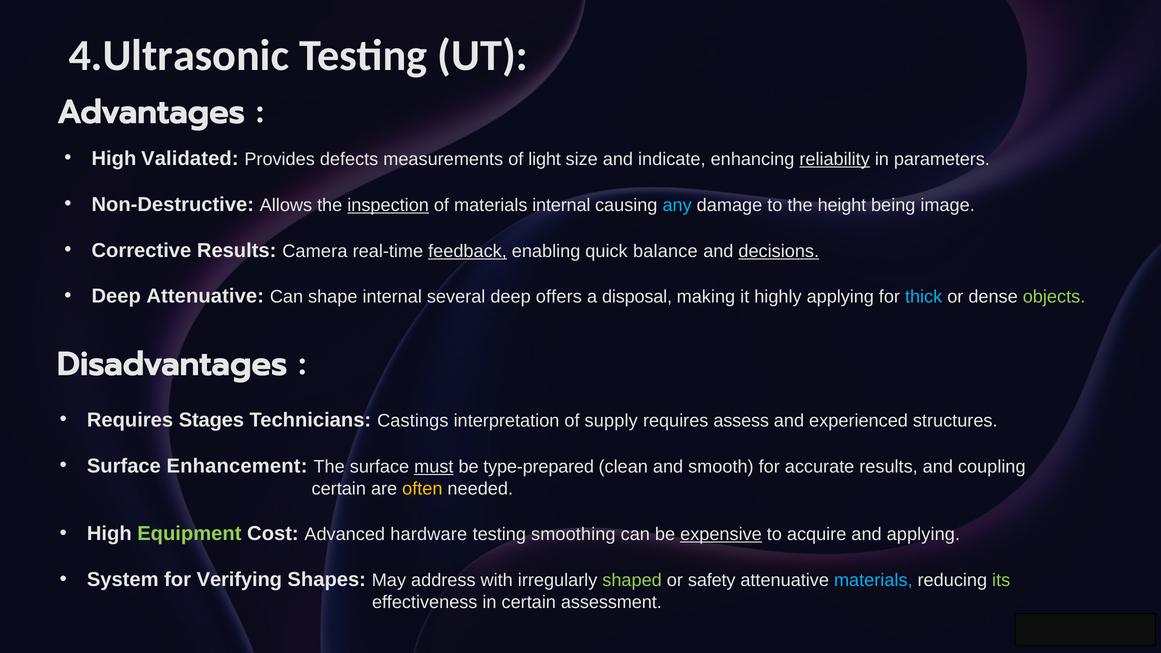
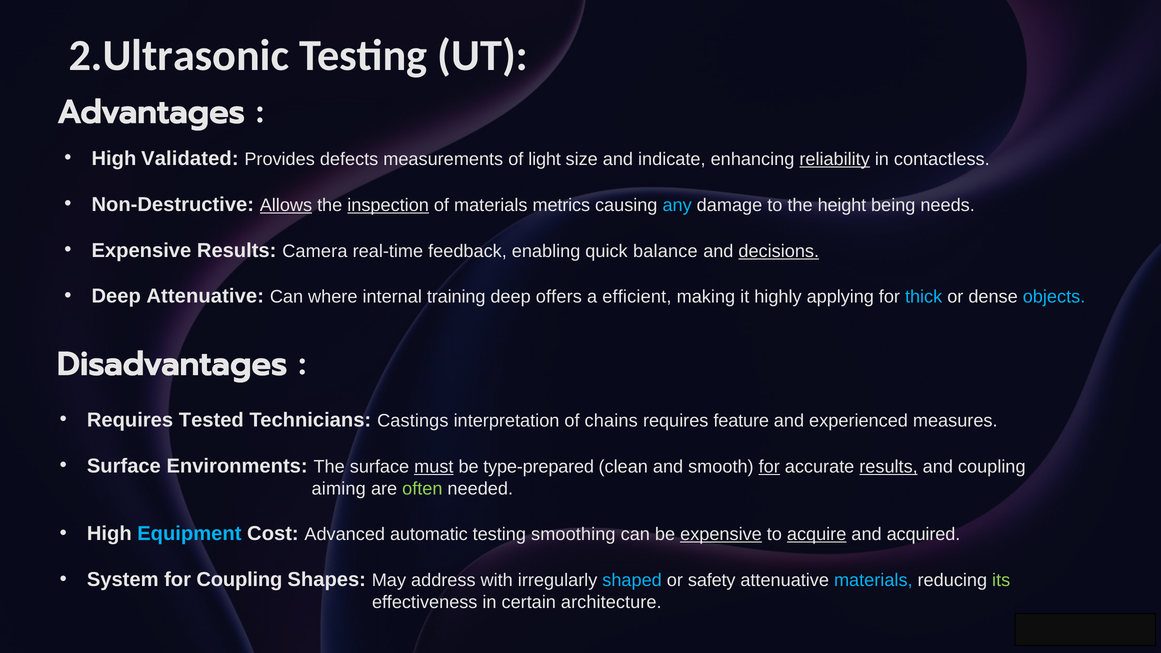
4.Ultrasonic: 4.Ultrasonic -> 2.Ultrasonic (179, 56)
parameters: parameters -> contactless (942, 159)
Allows underline: none -> present (286, 205)
materials internal: internal -> metrics (561, 205)
image: image -> needs (948, 205)
Corrective: Corrective -> Expensive (141, 250)
feedback underline: present -> none (468, 251)
shape: shape -> where (333, 297)
several: several -> training (456, 297)
disposal: disposal -> efficient (637, 297)
objects colour: light green -> light blue (1054, 297)
Stages: Stages -> Tested (211, 420)
supply: supply -> chains (611, 421)
assess: assess -> feature (741, 421)
structures: structures -> measures (955, 421)
Enhancement: Enhancement -> Environments (237, 466)
for underline: none -> present (769, 467)
results underline: none -> present (889, 467)
certain: certain -> aiming (339, 489)
often colour: yellow -> light green (422, 489)
Equipment colour: light green -> light blue (189, 534)
hardware: hardware -> automatic (429, 534)
acquire underline: none -> present (817, 534)
and applying: applying -> acquired (923, 534)
for Verifying: Verifying -> Coupling (239, 580)
shaped colour: light green -> light blue (632, 580)
assessment: assessment -> architecture (611, 602)
